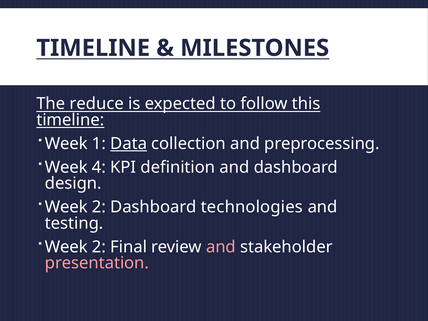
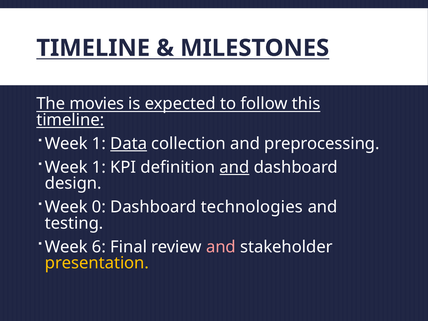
reduce: reduce -> movies (97, 104)
4: 4 -> 1 (99, 167)
and underline: none -> present (234, 167)
2: 2 -> 0 (99, 207)
2: 2 -> 6 (99, 247)
presentation colour: pink -> yellow (97, 263)
